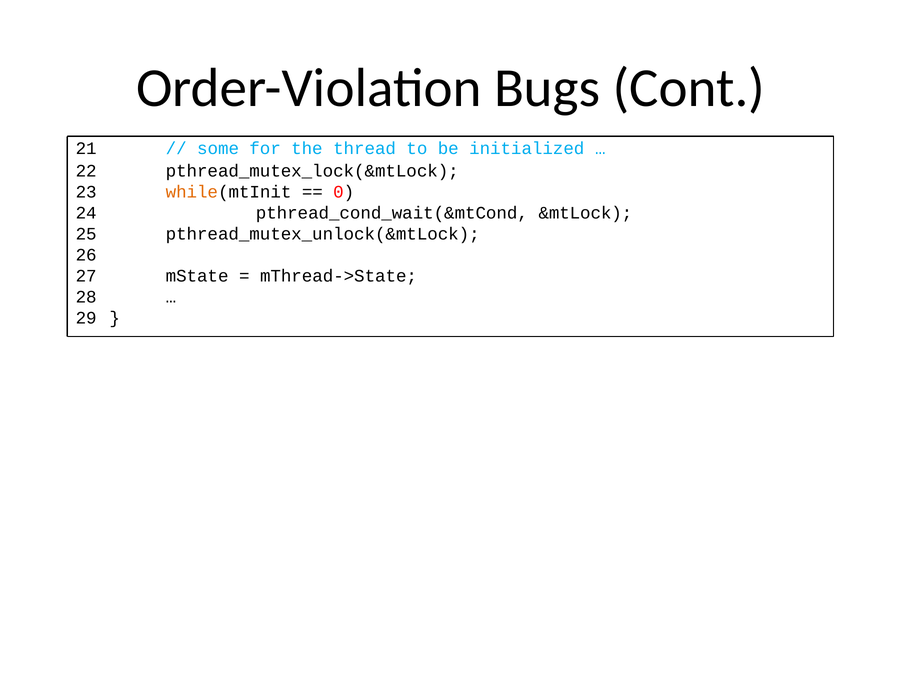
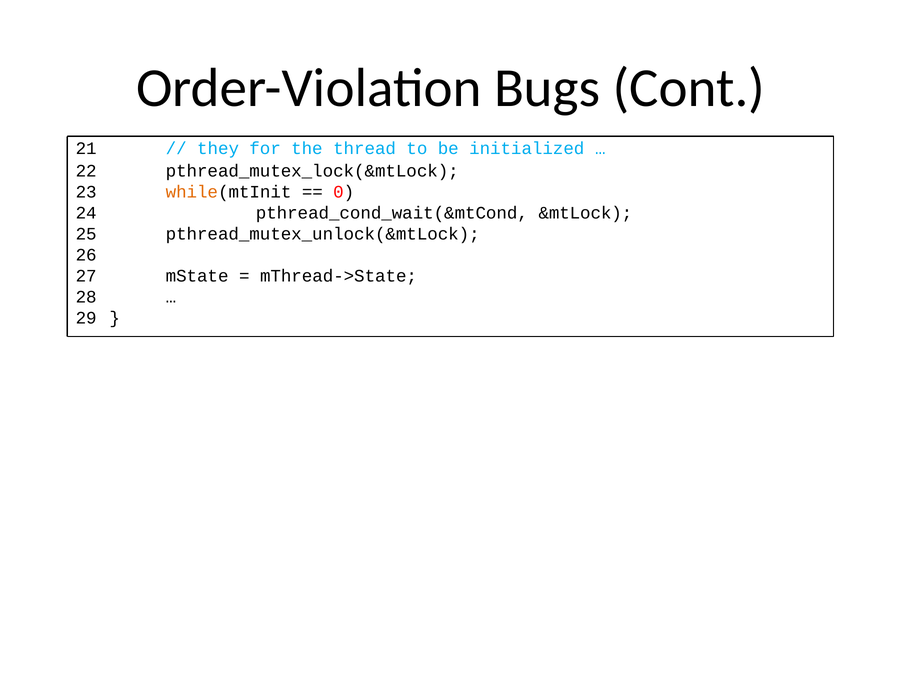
some: some -> they (218, 149)
